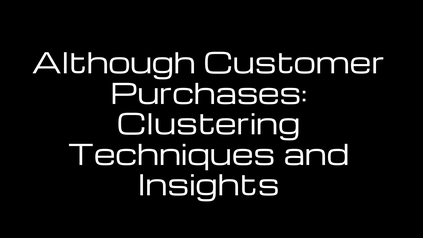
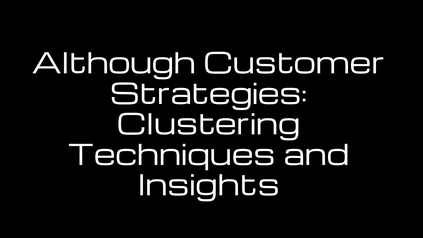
Purchases: Purchases -> Strategies (209, 95)
